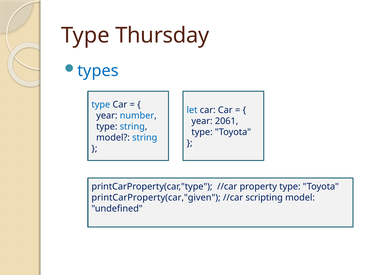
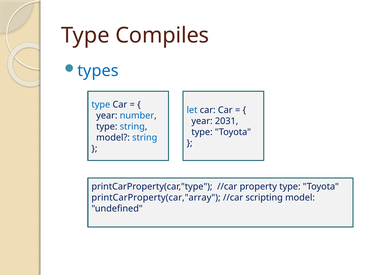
Thursday: Thursday -> Compiles (162, 35)
2061: 2061 -> 2031 (227, 121)
printCarProperty(car,"given: printCarProperty(car,"given -> printCarProperty(car,"array (156, 197)
